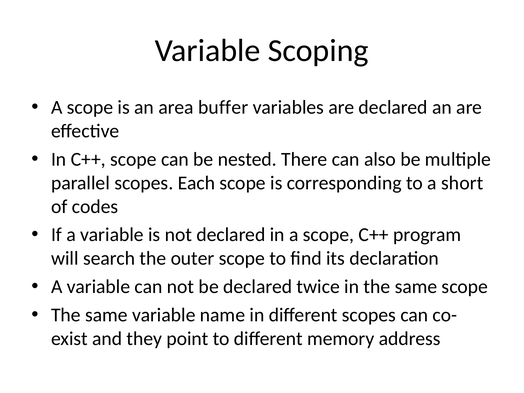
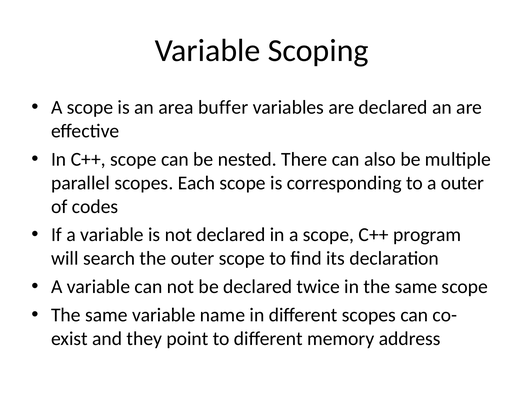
a short: short -> outer (462, 183)
